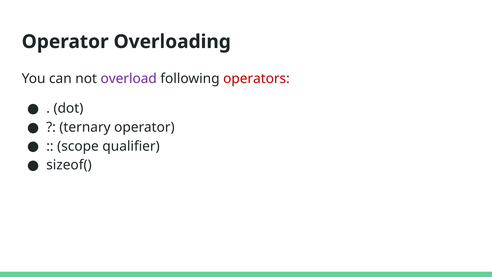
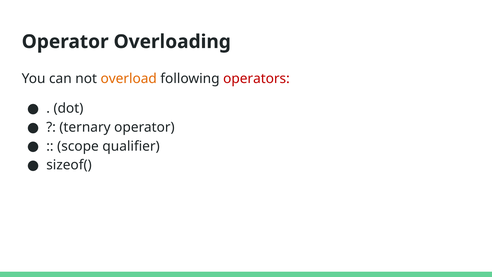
overload colour: purple -> orange (129, 79)
